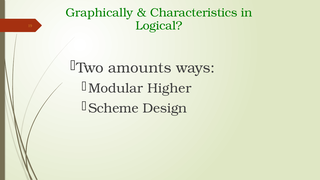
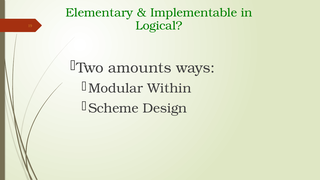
Graphically: Graphically -> Elementary (99, 13)
Characteristics: Characteristics -> Implementable (194, 13)
Higher: Higher -> Within (169, 88)
